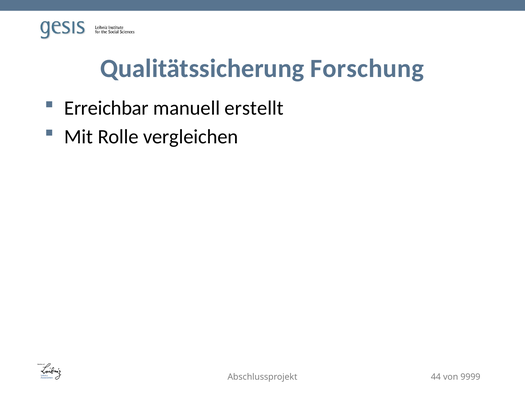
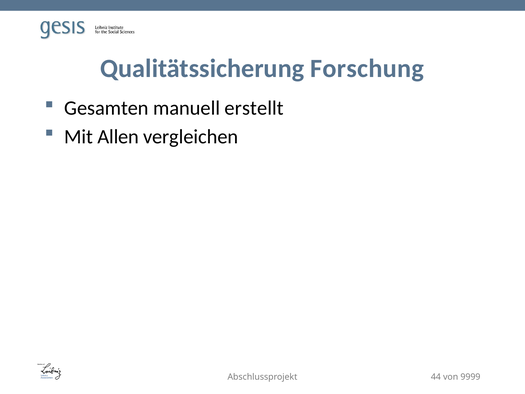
Erreichbar: Erreichbar -> Gesamten (106, 108)
Rolle: Rolle -> Allen (118, 137)
